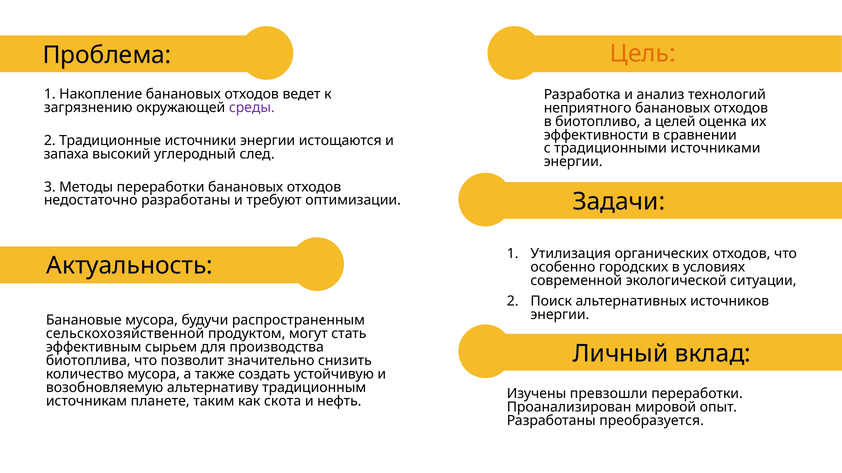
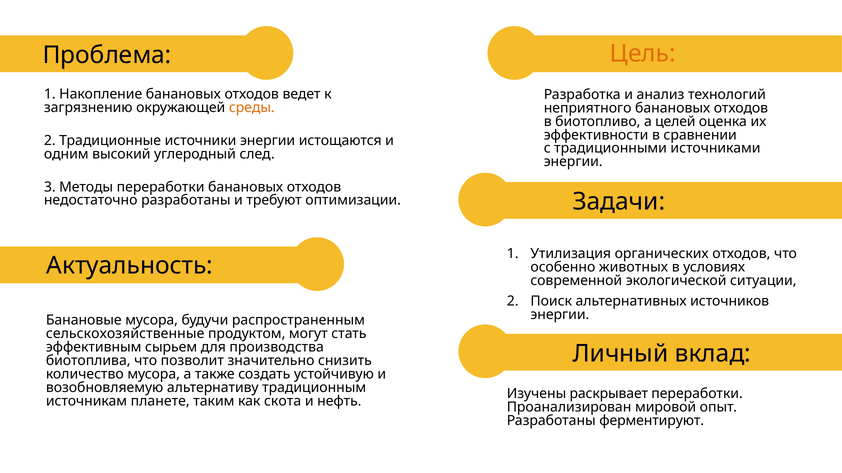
среды colour: purple -> orange (252, 108)
запаха: запаха -> одним (66, 154)
городских: городских -> животных (633, 268)
сельскохозяйственной: сельскохозяйственной -> сельскохозяйственные (125, 334)
превзошли: превзошли -> раскрывает (609, 394)
преобразуется: преобразуется -> ферментируют (652, 421)
